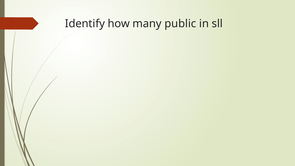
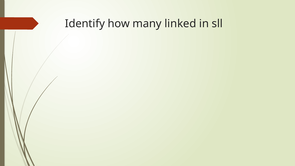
public: public -> linked (180, 24)
